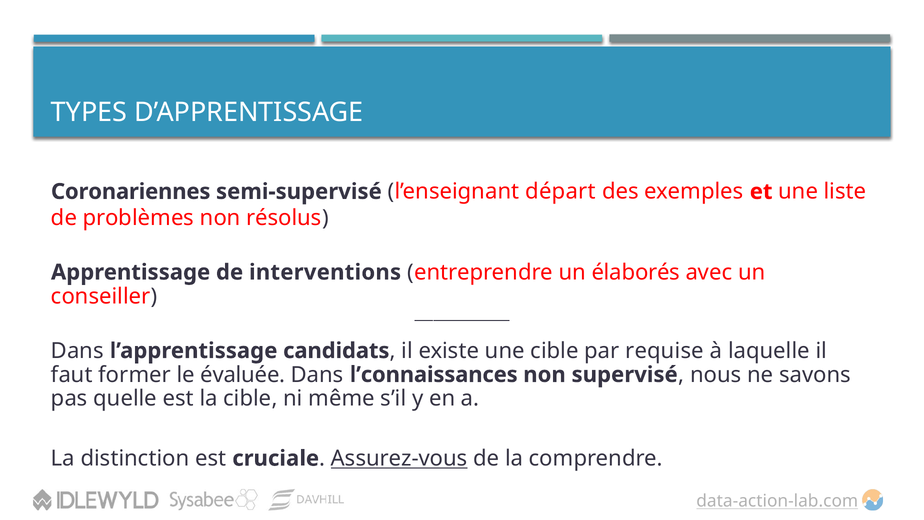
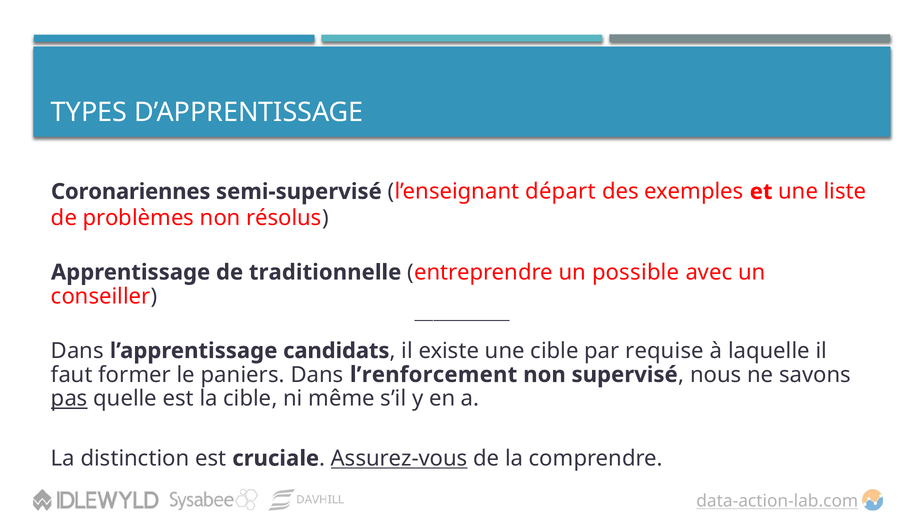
interventions: interventions -> traditionnelle (325, 272)
élaborés: élaborés -> possible (636, 272)
évaluée: évaluée -> paniers (243, 375)
l’connaissances: l’connaissances -> l’renforcement (434, 375)
pas underline: none -> present (69, 398)
